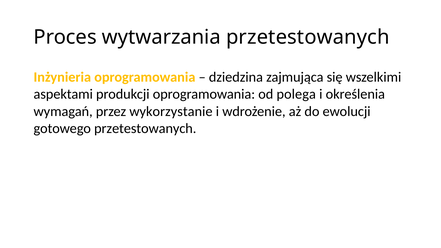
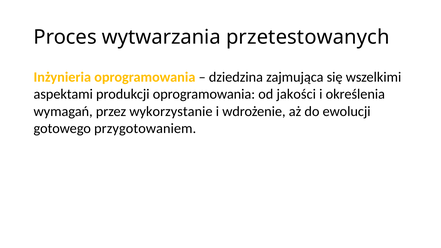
polega: polega -> jakości (296, 94)
gotowego przetestowanych: przetestowanych -> przygotowaniem (145, 128)
